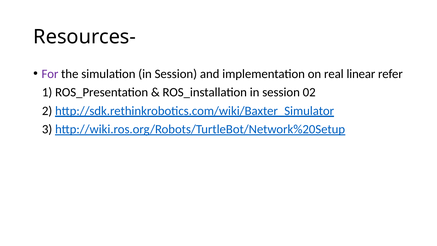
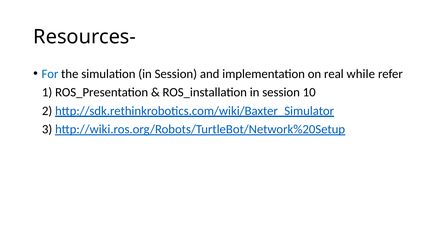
For colour: purple -> blue (50, 74)
linear: linear -> while (361, 74)
02: 02 -> 10 (309, 92)
